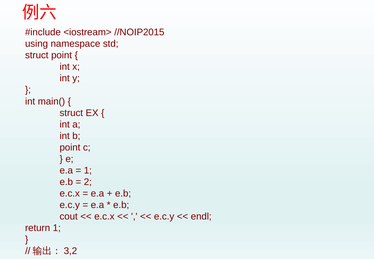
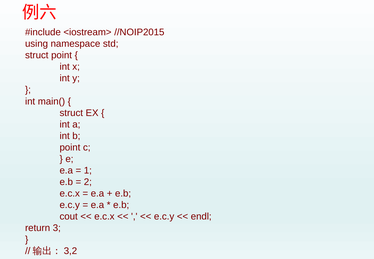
return 1: 1 -> 3 (57, 228)
